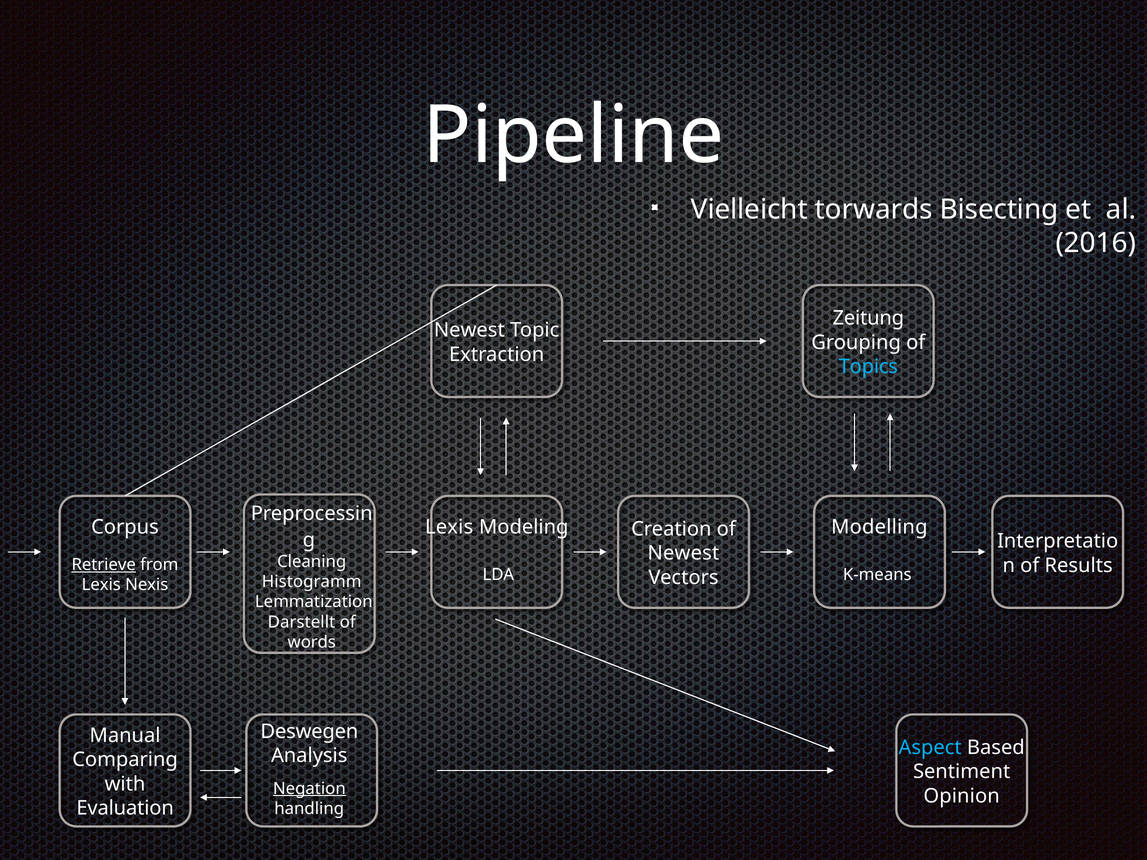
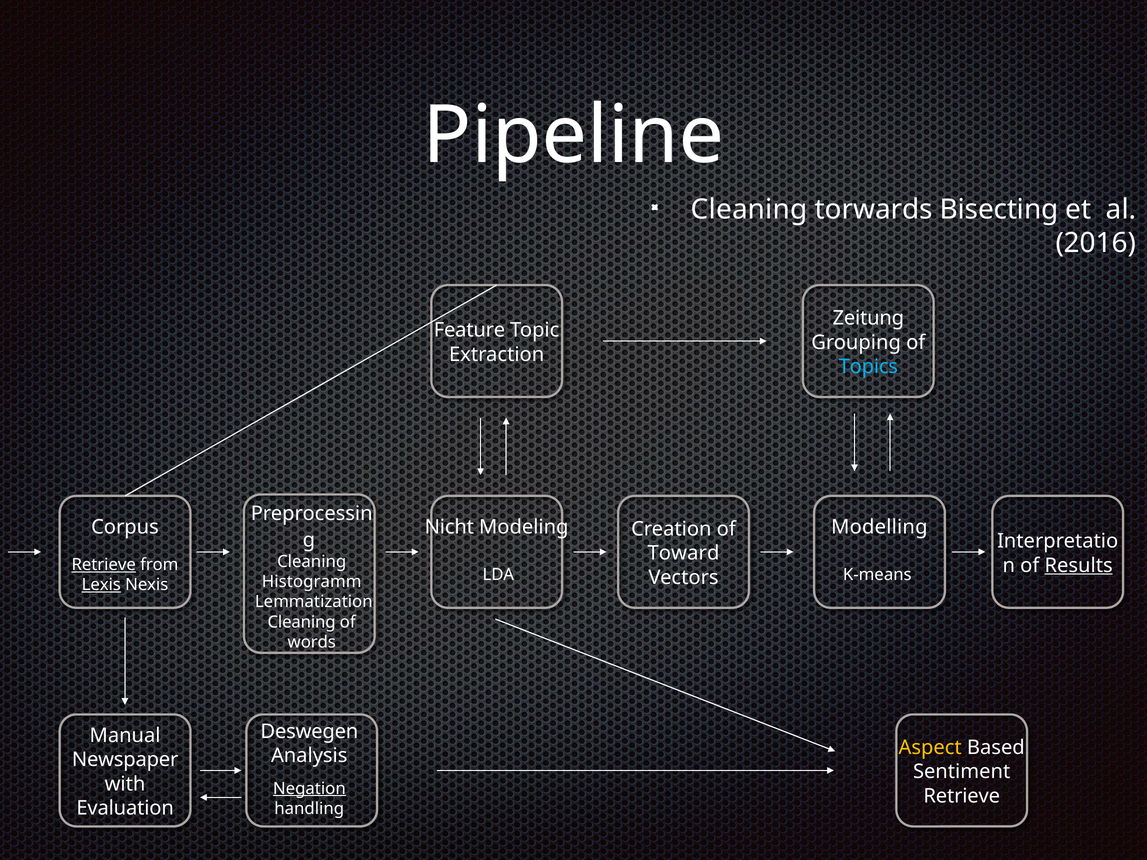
Vielleicht: Vielleicht -> Cleaning (749, 209)
Newest: Newest -> Feature (469, 330)
Lexis: Lexis -> Nicht (449, 527)
Newest: Newest -> Toward (683, 553)
Results underline: none -> present (1079, 566)
Lexis underline: none -> present (101, 585)
Darstellt: Darstellt -> Cleaning (302, 622)
Aspect colour: light blue -> yellow (930, 748)
Comparing: Comparing -> Newspaper (125, 760)
Opinion: Opinion -> Retrieve (962, 796)
